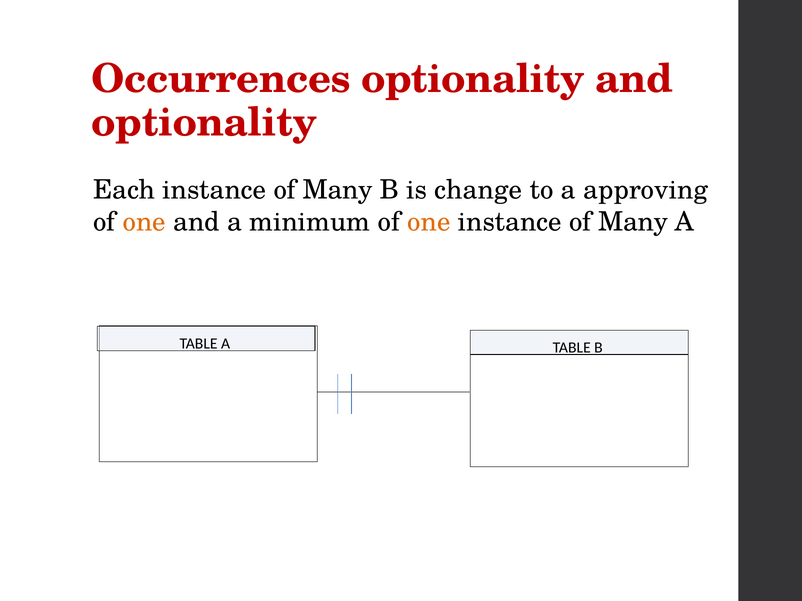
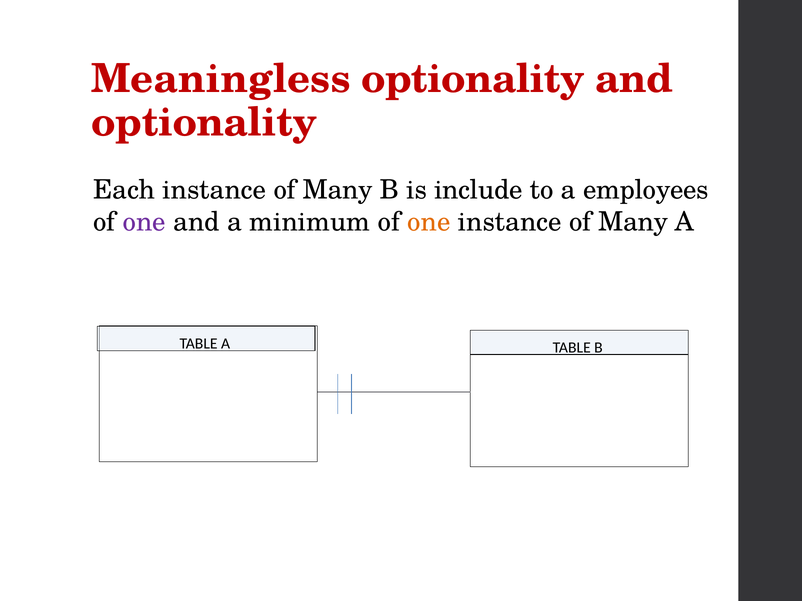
Occurrences: Occurrences -> Meaningless (221, 79)
change: change -> include (478, 190)
approving: approving -> employees (646, 190)
one colour: orange -> purple (144, 222)
